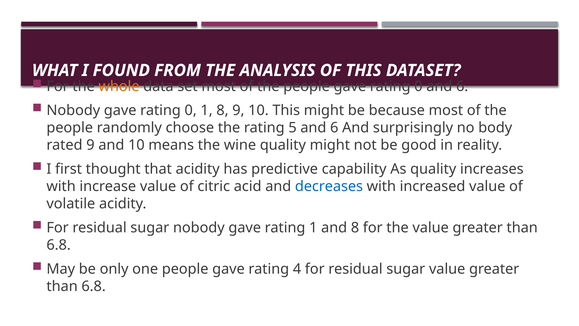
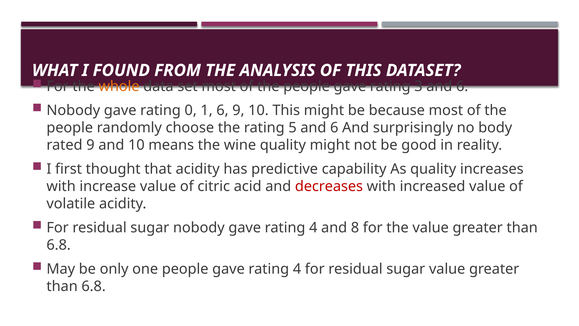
people gave rating 0: 0 -> 3 (418, 86)
1 8: 8 -> 6 (222, 110)
decreases colour: blue -> red (329, 186)
nobody gave rating 1: 1 -> 4 (313, 227)
